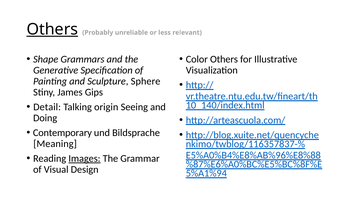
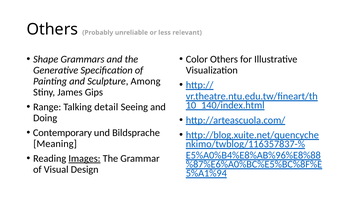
Others underline: present -> none (52, 29)
Sphere: Sphere -> Among (146, 81)
Detail: Detail -> Range (47, 107)
origin: origin -> detail (106, 107)
